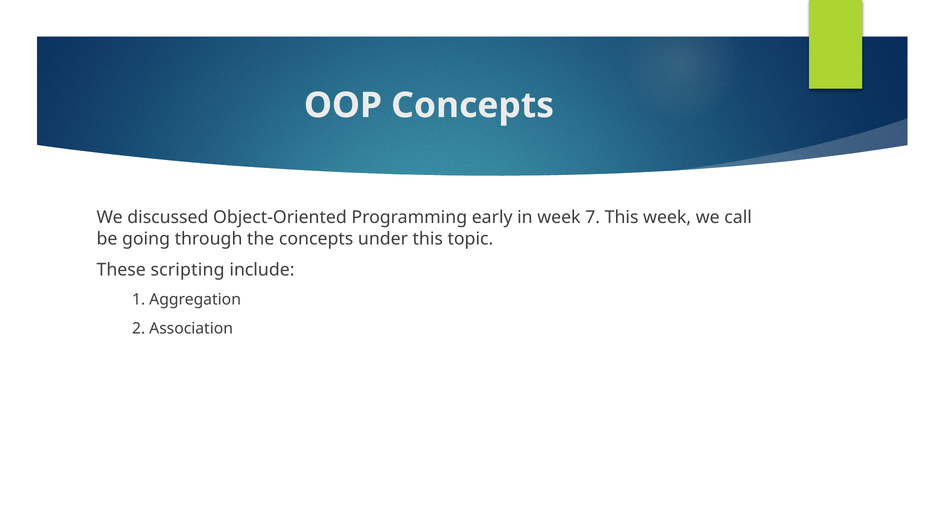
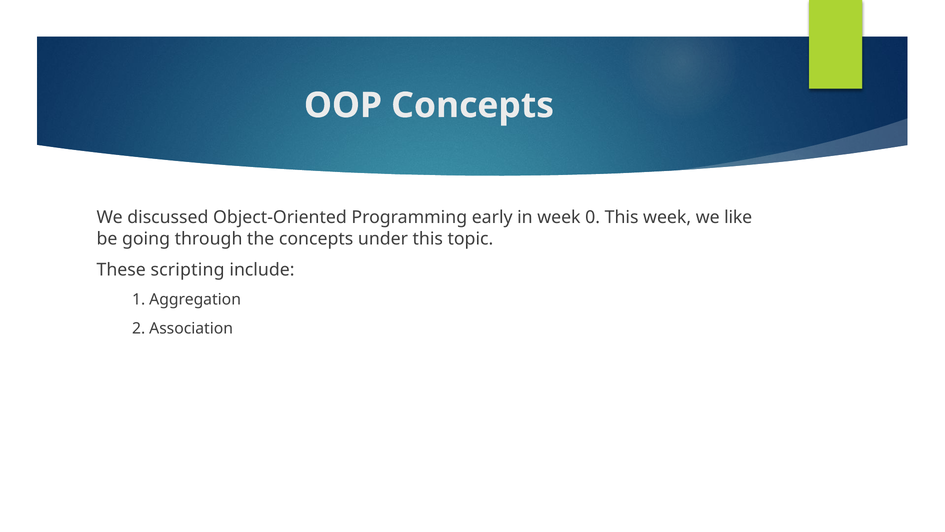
7: 7 -> 0 (593, 217)
call: call -> like (738, 217)
